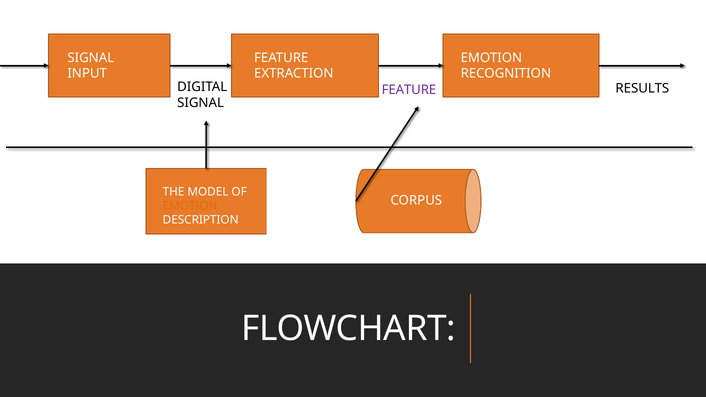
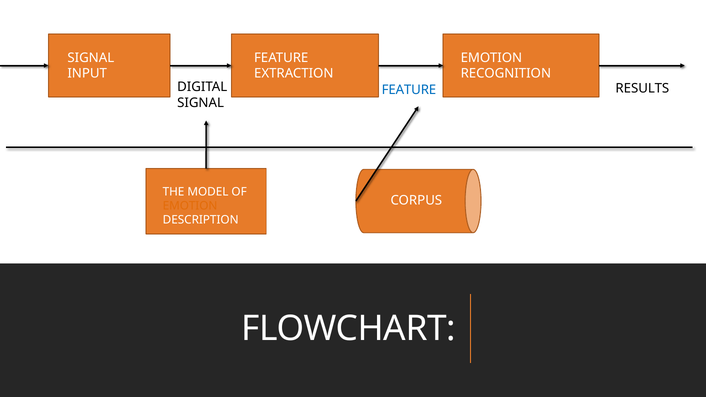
FEATURE colour: purple -> blue (409, 90)
